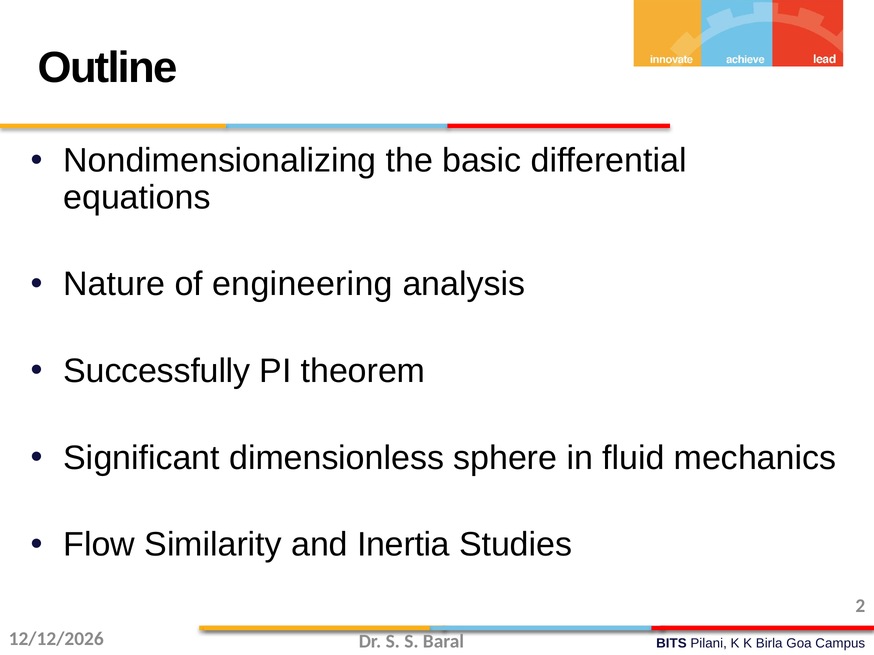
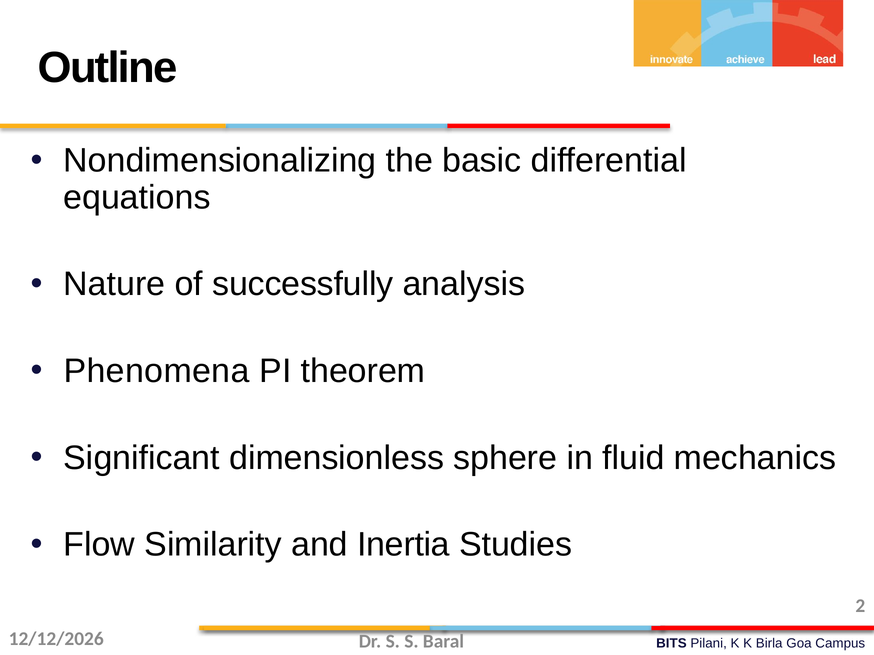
engineering: engineering -> successfully (303, 284)
Successfully: Successfully -> Phenomena (157, 371)
